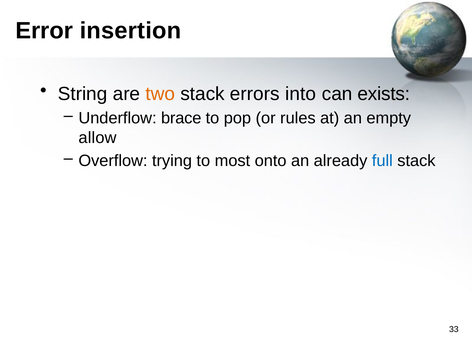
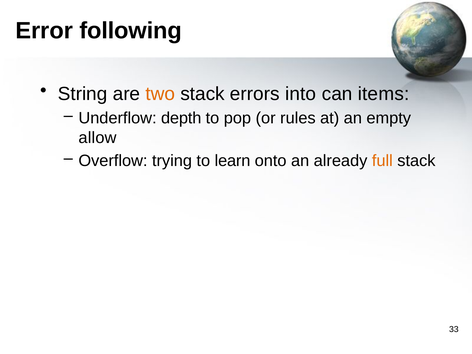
insertion: insertion -> following (131, 31)
exists: exists -> items (384, 94)
brace: brace -> depth (181, 118)
most: most -> learn (233, 161)
full colour: blue -> orange (382, 161)
